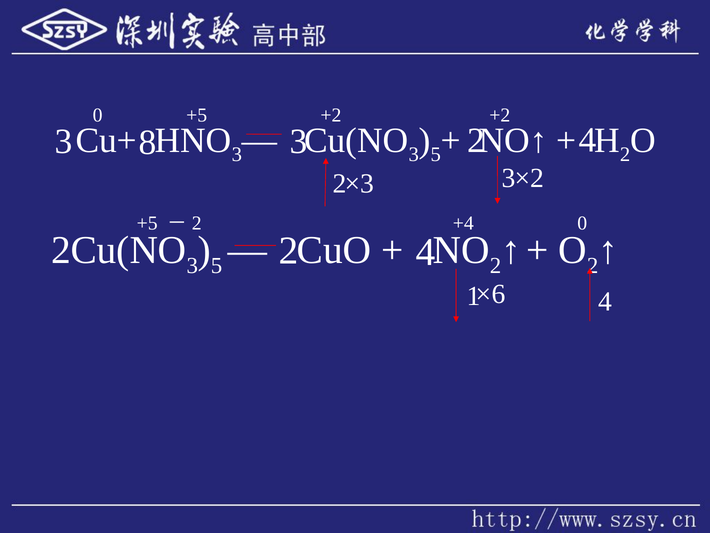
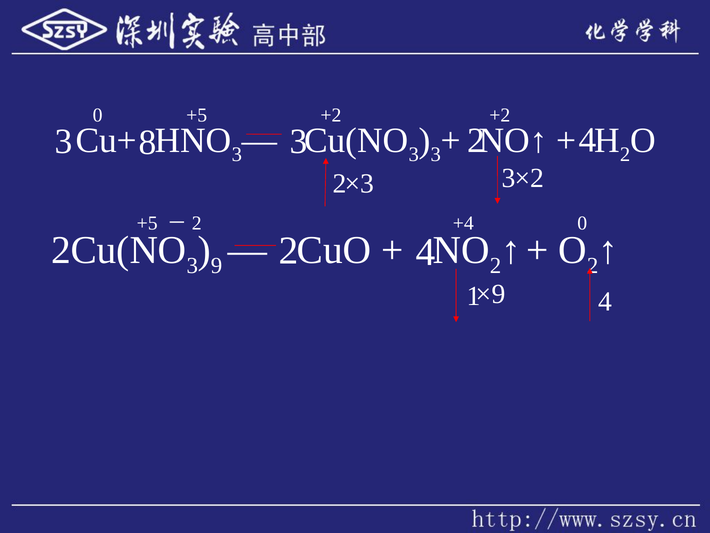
5: 5 -> 3 (436, 154)
5: 5 -> 9 (217, 265)
×6: ×6 -> ×9 (491, 294)
